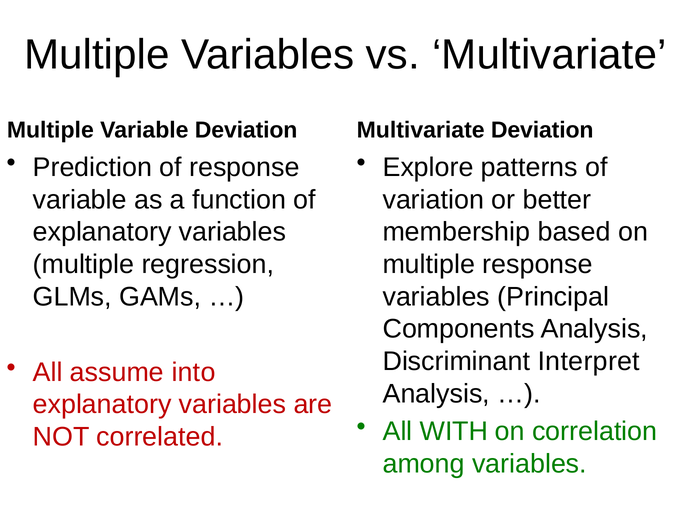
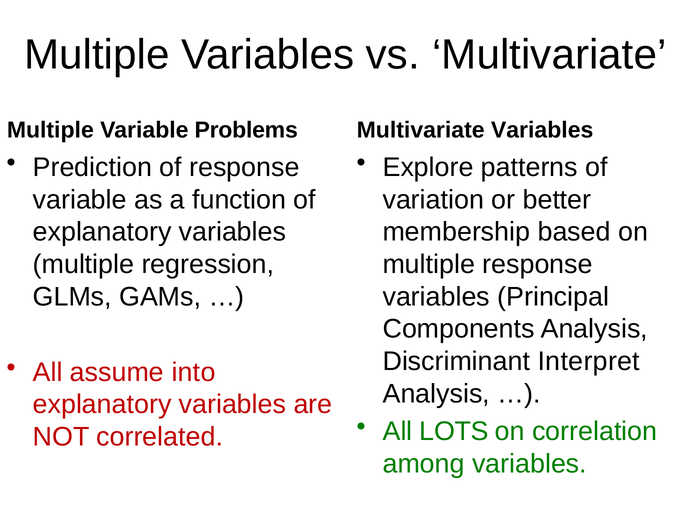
Variable Deviation: Deviation -> Problems (246, 130)
Multivariate Deviation: Deviation -> Variables (542, 130)
WITH: WITH -> LOTS (454, 431)
